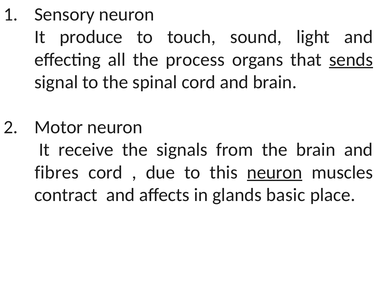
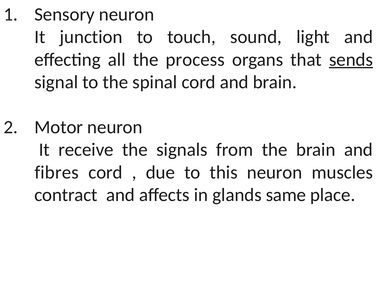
produce: produce -> junction (91, 37)
neuron underline: present -> none (275, 173)
basic: basic -> same (286, 195)
